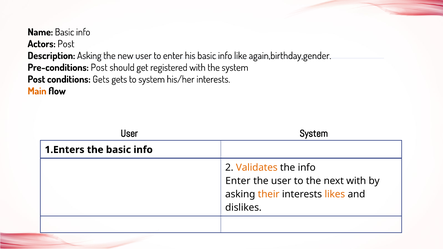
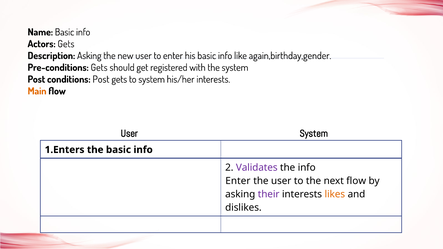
Actors Post: Post -> Gets (66, 44)
Pre-conditions Post: Post -> Gets (99, 68)
conditions Gets: Gets -> Post (101, 79)
Validates colour: orange -> purple (257, 168)
next with: with -> flow (356, 181)
their colour: orange -> purple (269, 194)
